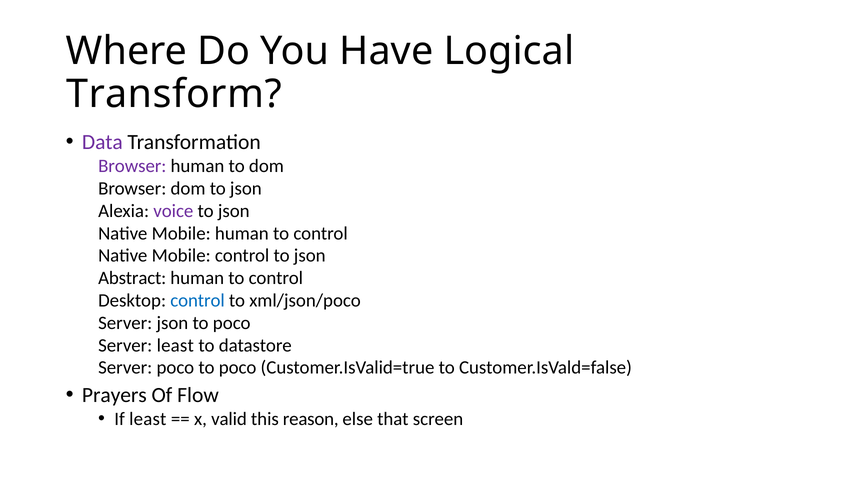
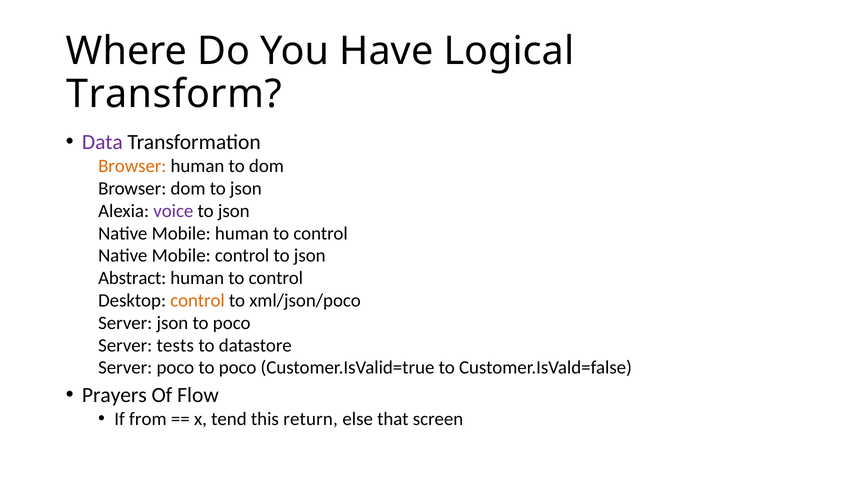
Browser colour: purple -> orange (132, 166)
control colour: blue -> orange (197, 300)
Server least: least -> tests (175, 345)
If least: least -> from (148, 419)
valid: valid -> tend (229, 419)
reason: reason -> return (311, 419)
